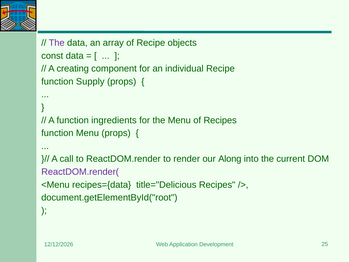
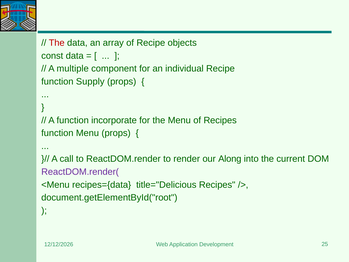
The colour: purple -> red (57, 43)
creating: creating -> multiple (73, 69)
ingredients: ingredients -> incorporate (114, 120)
